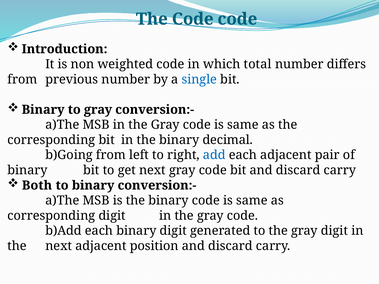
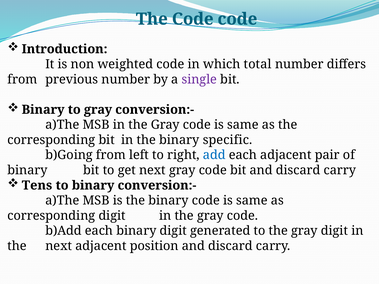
single colour: blue -> purple (199, 79)
decimal: decimal -> specific (228, 140)
Both: Both -> Tens (37, 186)
